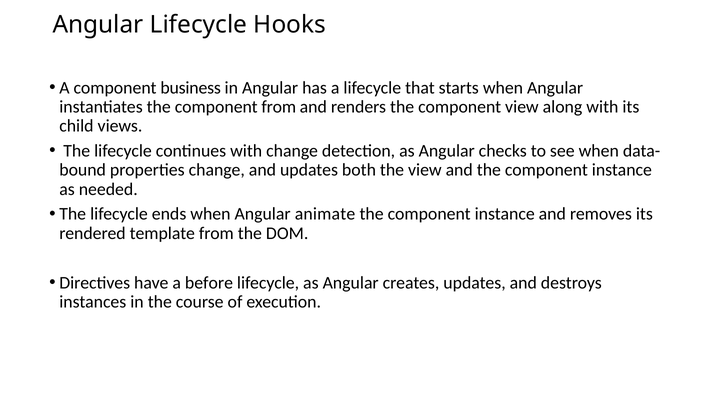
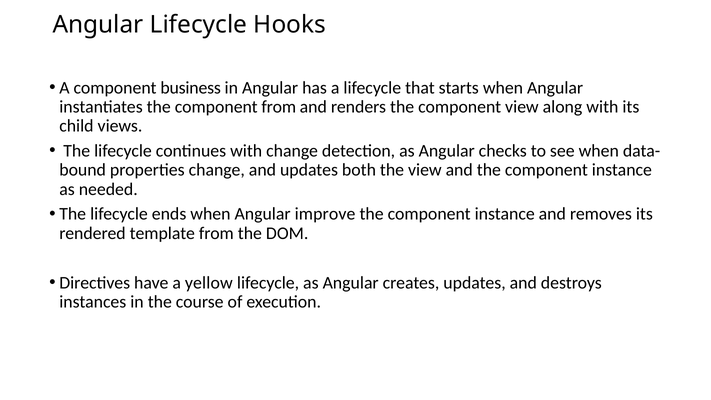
animate: animate -> improve (325, 214)
before: before -> yellow (209, 283)
